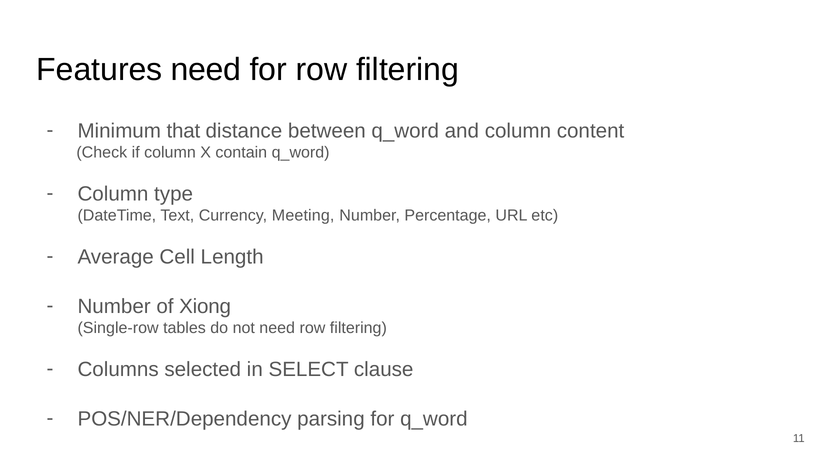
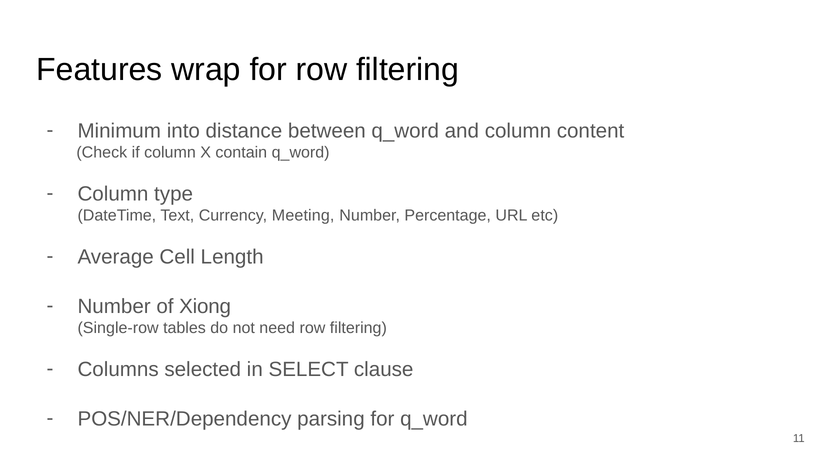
Features need: need -> wrap (206, 70)
that: that -> into (183, 131)
